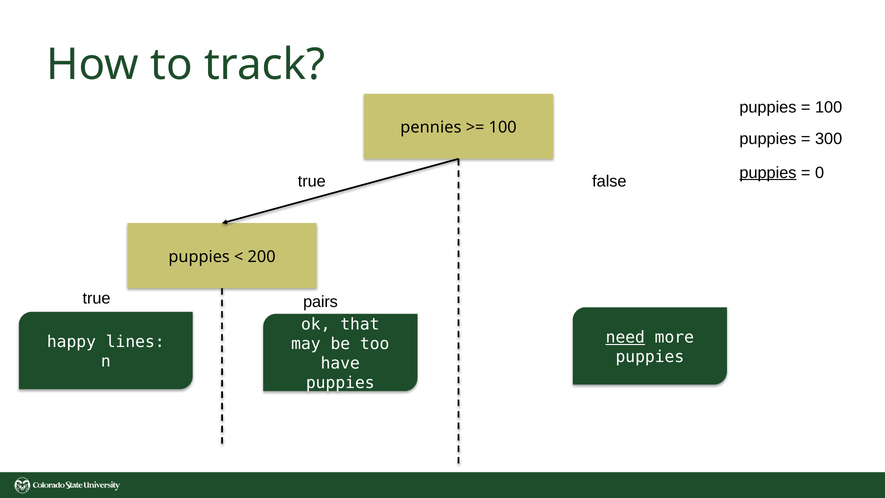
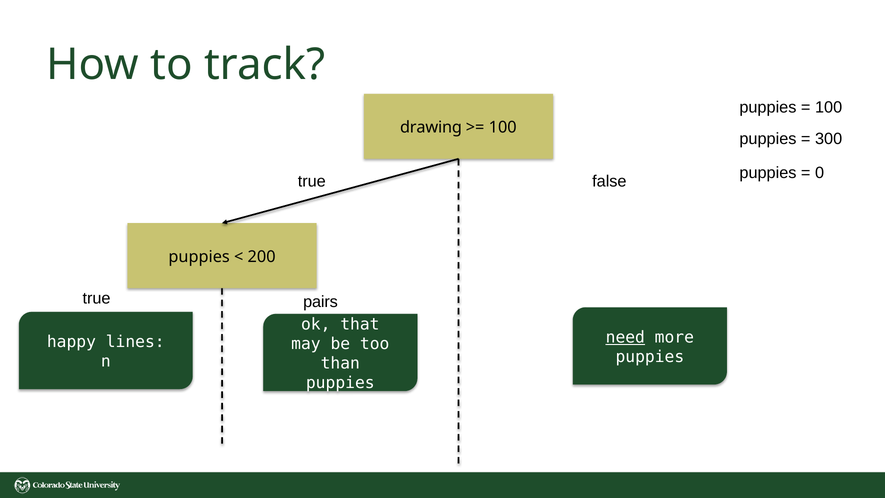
pennies: pennies -> drawing (431, 127)
puppies underline: present -> none (768, 173)
have: have -> than (340, 363)
